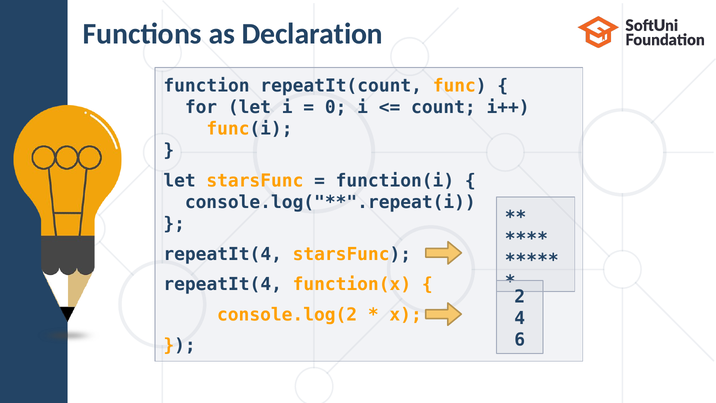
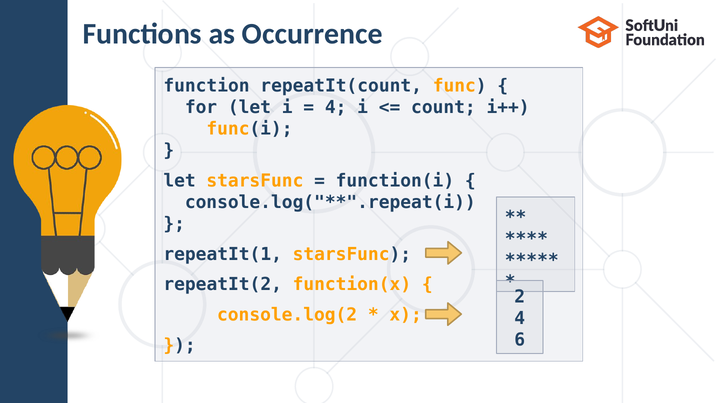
Declaration: Declaration -> Occurrence (312, 34)
0: 0 -> 4 (336, 107)
repeatIt(4: repeatIt(4 -> repeatIt(1 (223, 254)
repeatIt(4: repeatIt(4 -> repeatIt(2 (223, 284)
